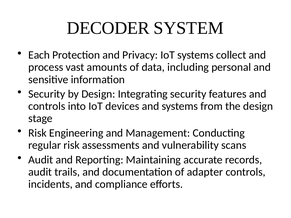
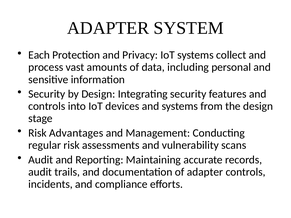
DECODER: DECODER -> ADAPTER (108, 28)
Engineering: Engineering -> Advantages (76, 133)
